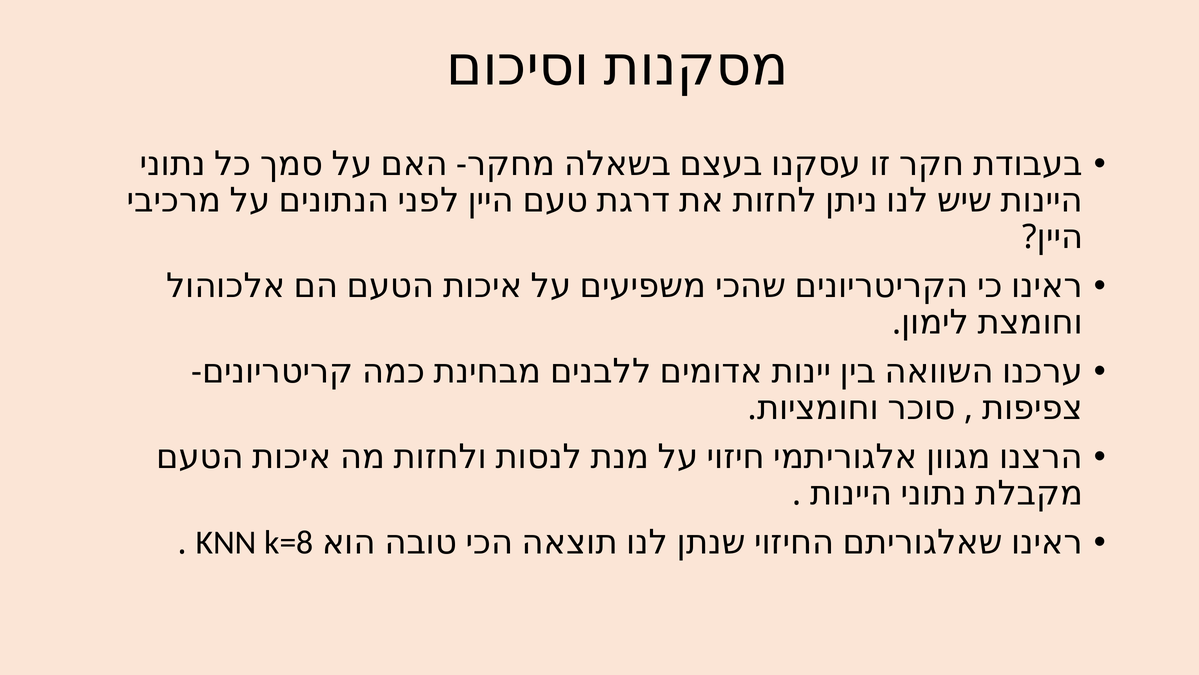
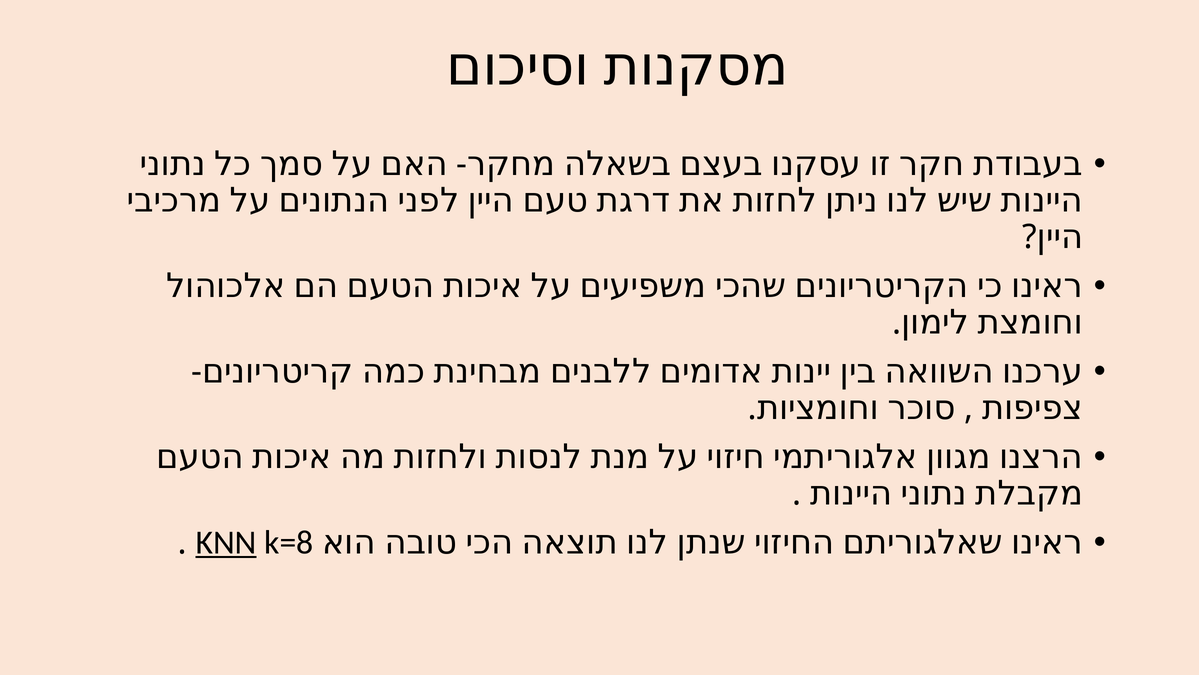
KNN underline: none -> present (226, 542)
